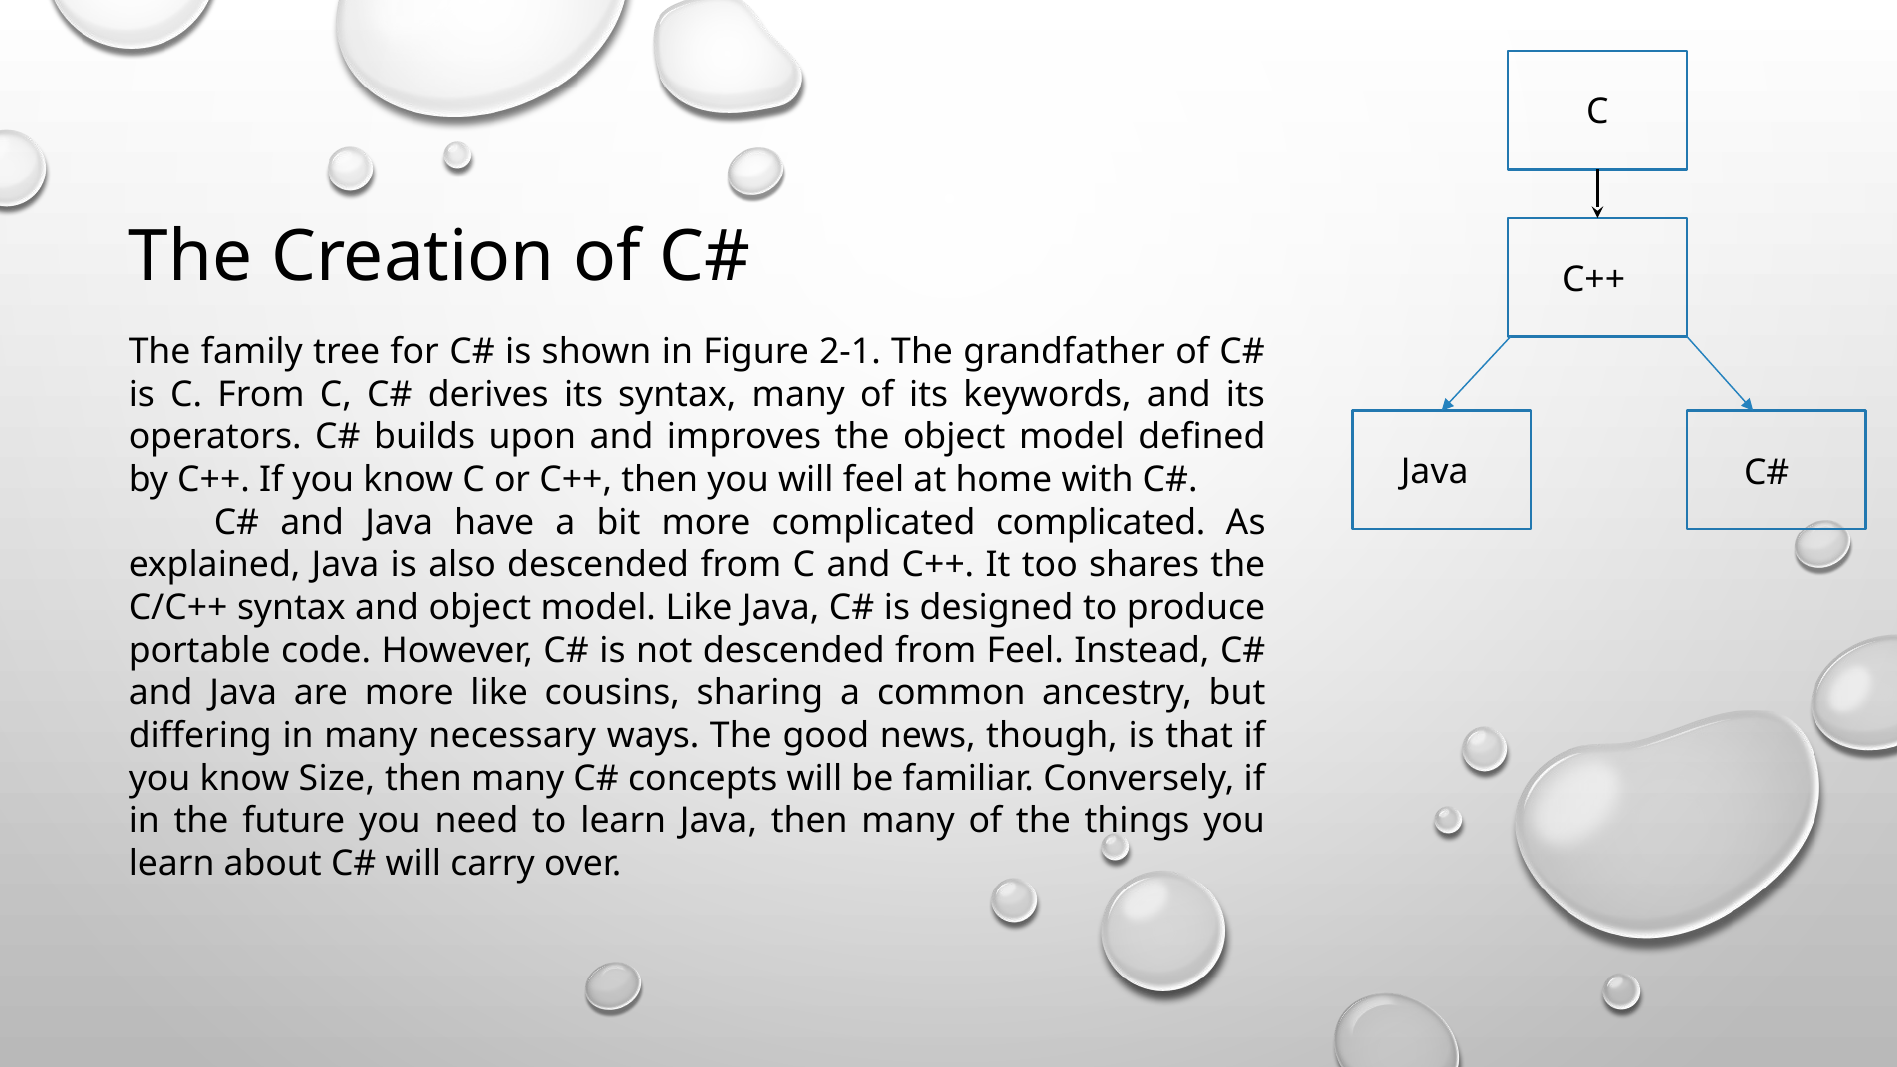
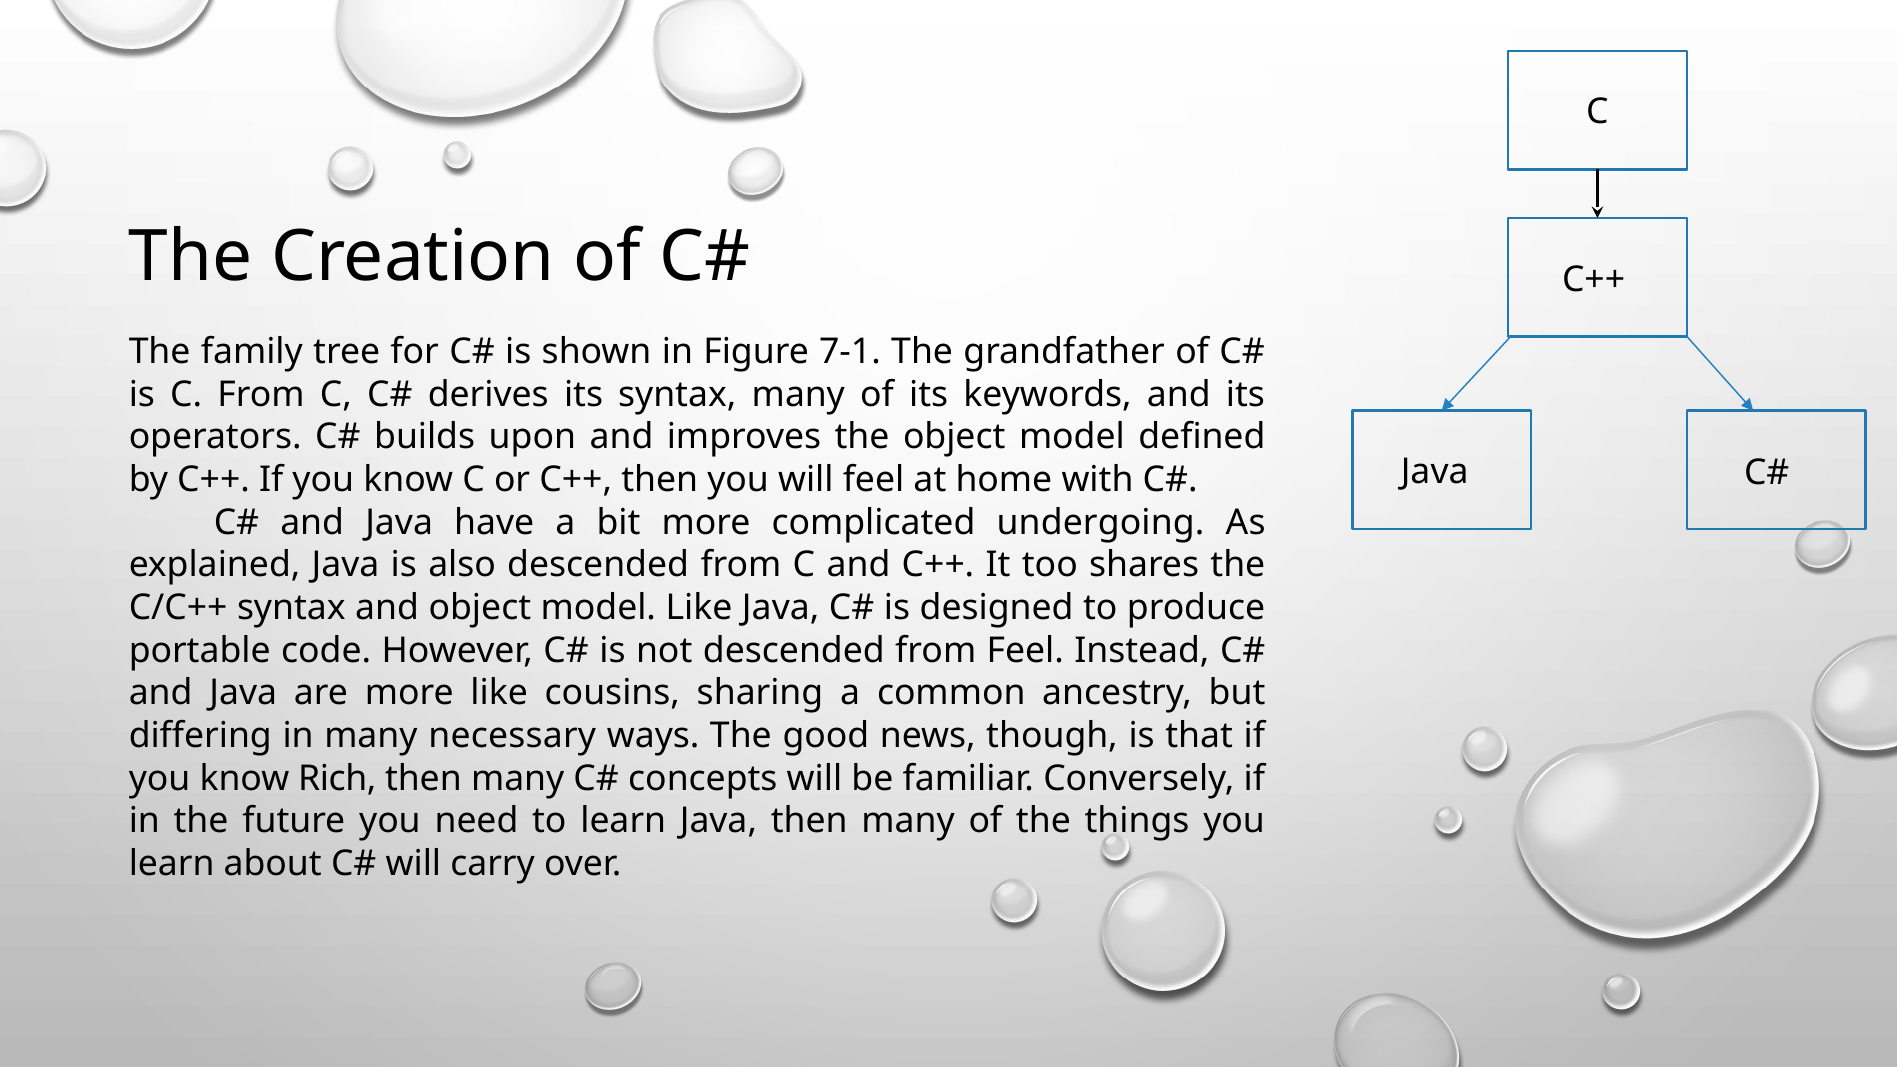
2-1: 2-1 -> 7-1 (850, 352)
complicated complicated: complicated -> undergoing (1101, 522)
Size: Size -> Rich (337, 778)
